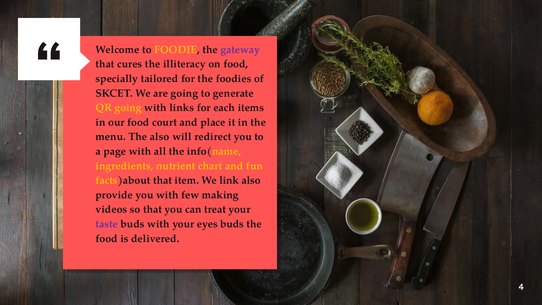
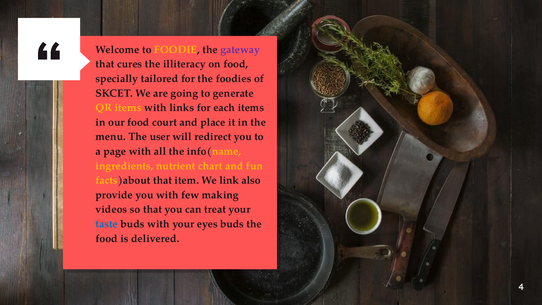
QR going: going -> items (128, 108)
The also: also -> user (160, 137)
taste colour: purple -> blue (107, 224)
